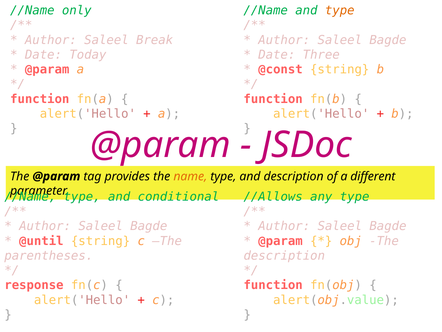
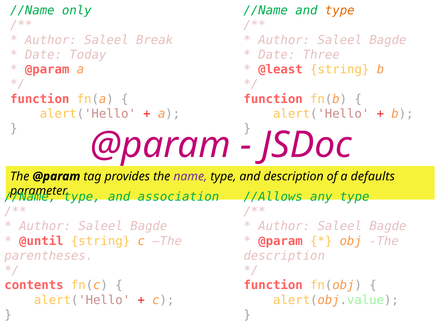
@const: @const -> @least (280, 69)
name colour: orange -> purple (190, 176)
different: different -> defaults (373, 176)
conditional: conditional -> association (178, 196)
response: response -> contents (34, 285)
